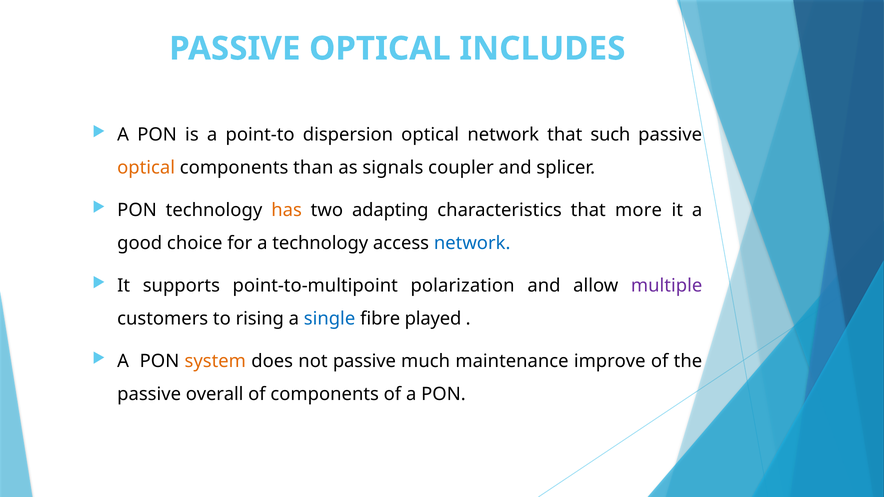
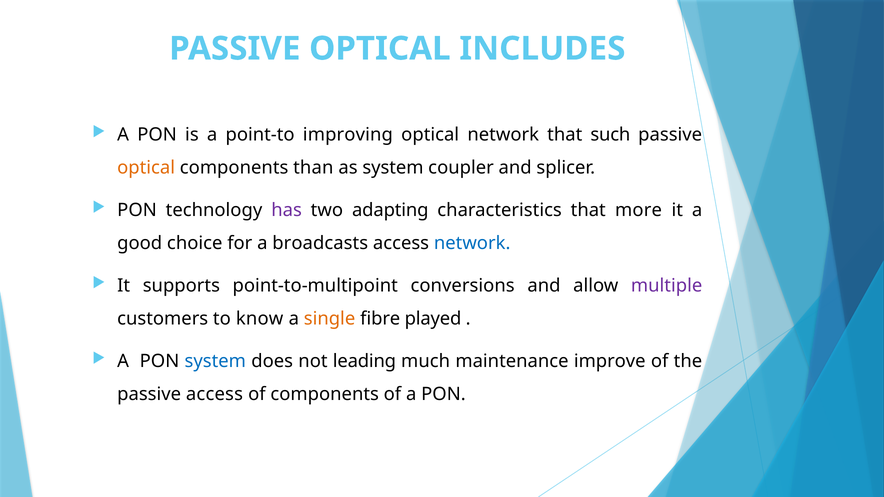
dispersion: dispersion -> improving (348, 135)
as signals: signals -> system (393, 168)
has colour: orange -> purple (287, 210)
a technology: technology -> broadcasts (320, 243)
polarization: polarization -> conversions (463, 286)
rising: rising -> know (260, 319)
single colour: blue -> orange (330, 319)
system colour: orange -> blue (215, 361)
not passive: passive -> leading (364, 361)
passive overall: overall -> access (214, 394)
